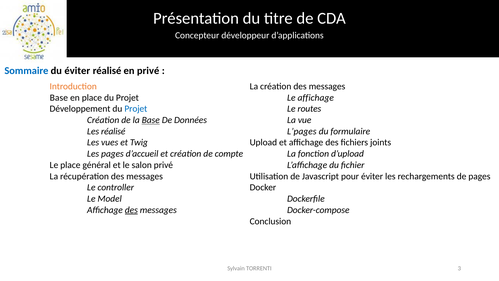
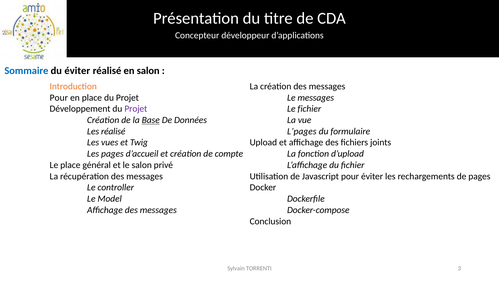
en privé: privé -> salon (148, 71)
Base: Base -> Pour (59, 98)
Le affichage: affichage -> messages (316, 98)
Projet colour: blue -> purple (136, 109)
Le routes: routes -> fichier (309, 109)
des underline: present -> none (131, 210)
